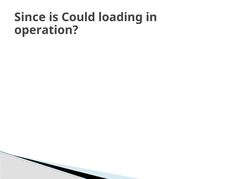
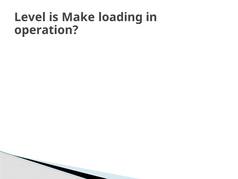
Since: Since -> Level (30, 17)
Could: Could -> Make (78, 17)
